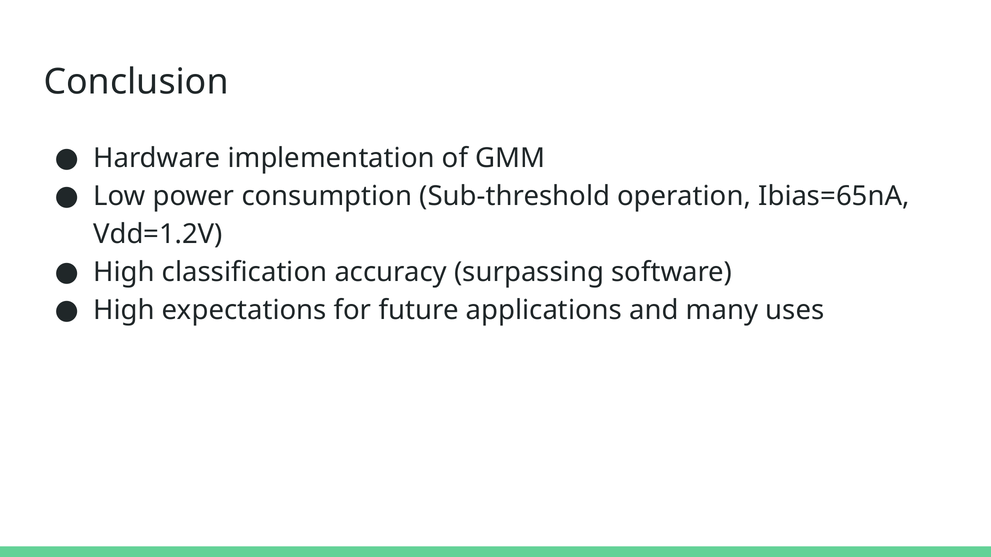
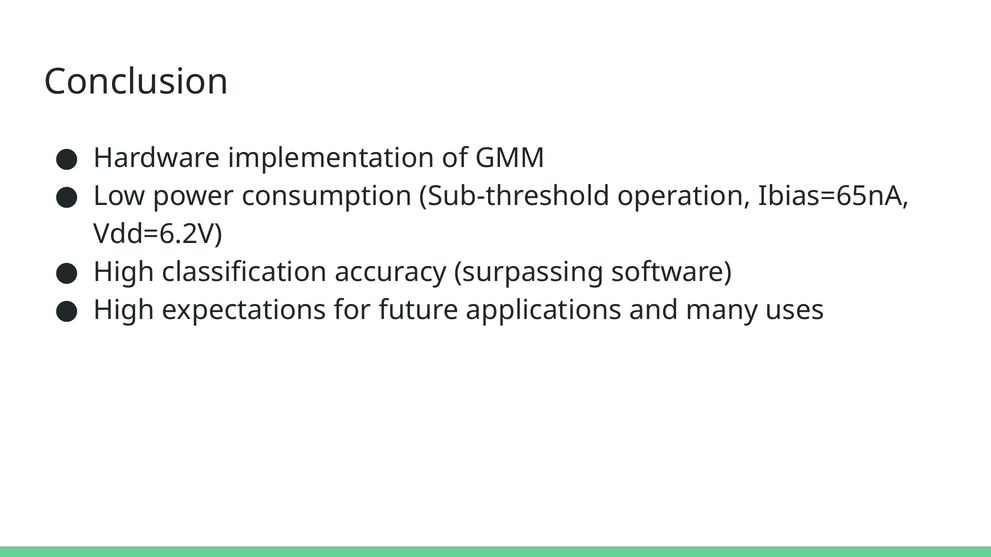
Vdd=1.2V: Vdd=1.2V -> Vdd=6.2V (158, 234)
